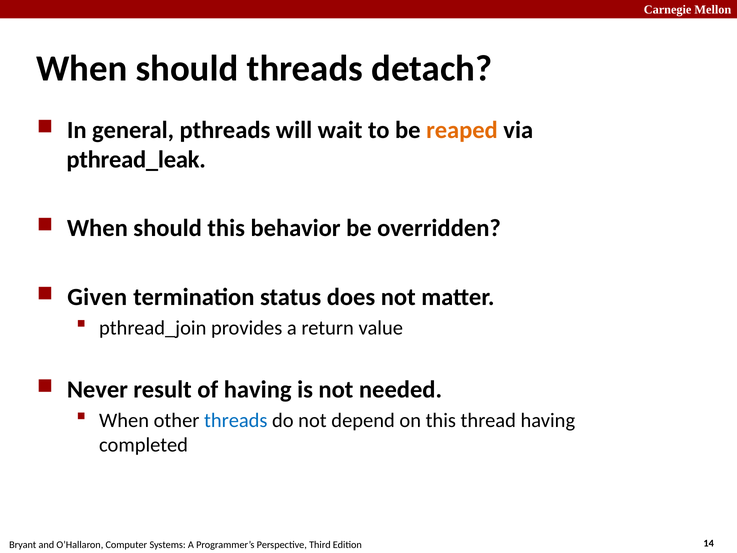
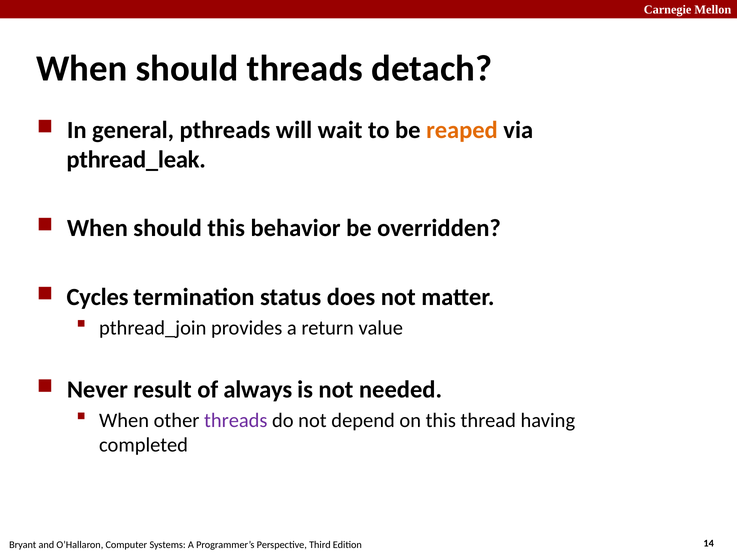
Given: Given -> Cycles (97, 297)
of having: having -> always (258, 389)
threads colour: blue -> purple (236, 420)
